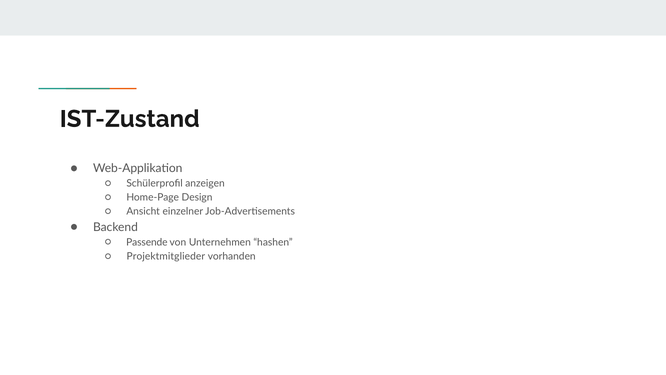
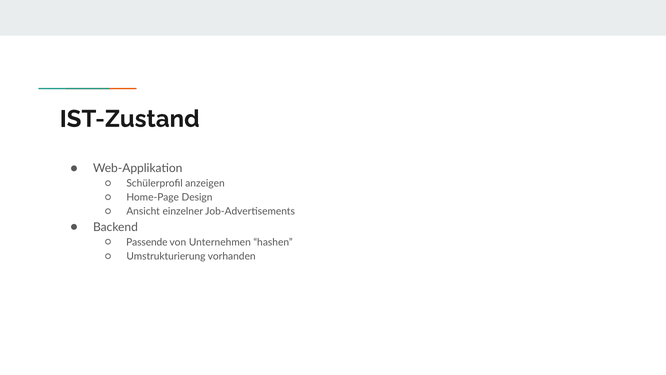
Projektmitglieder: Projektmitglieder -> Umstrukturierung (166, 256)
